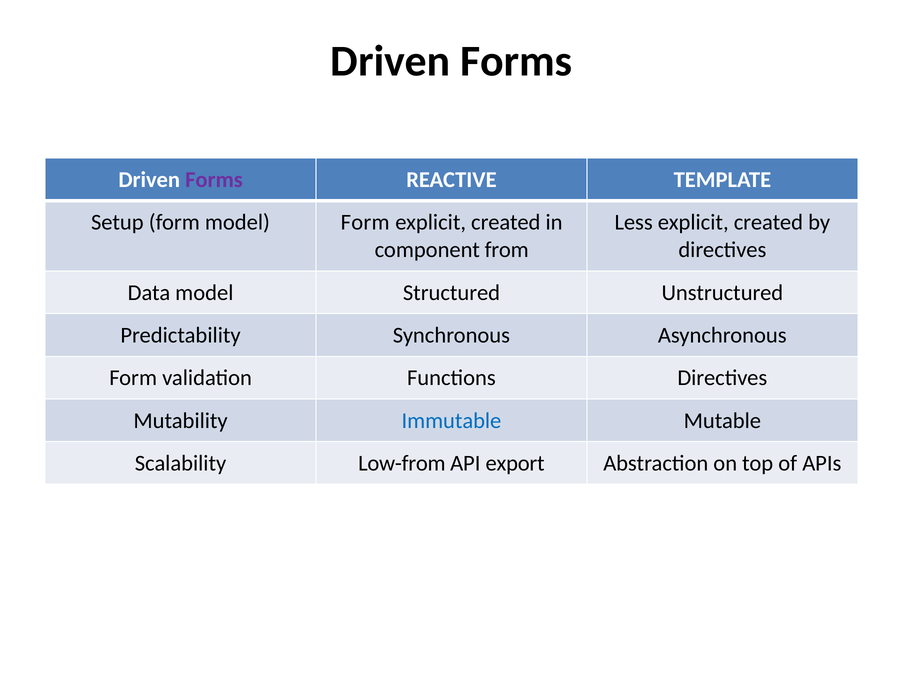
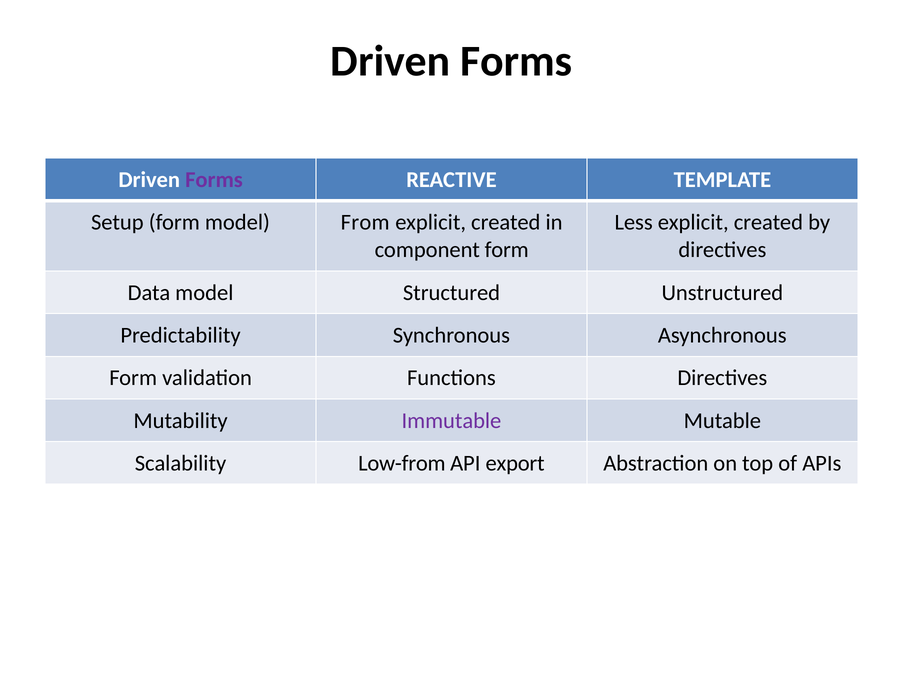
model Form: Form -> From (365, 222)
component from: from -> form (507, 250)
Immutable colour: blue -> purple (451, 420)
